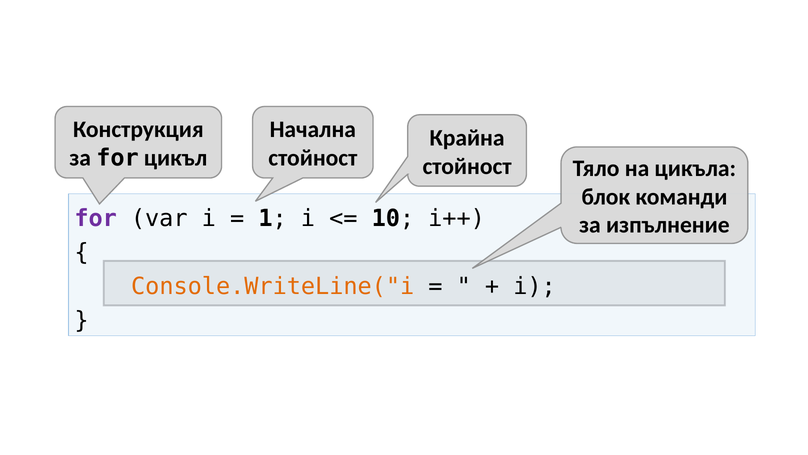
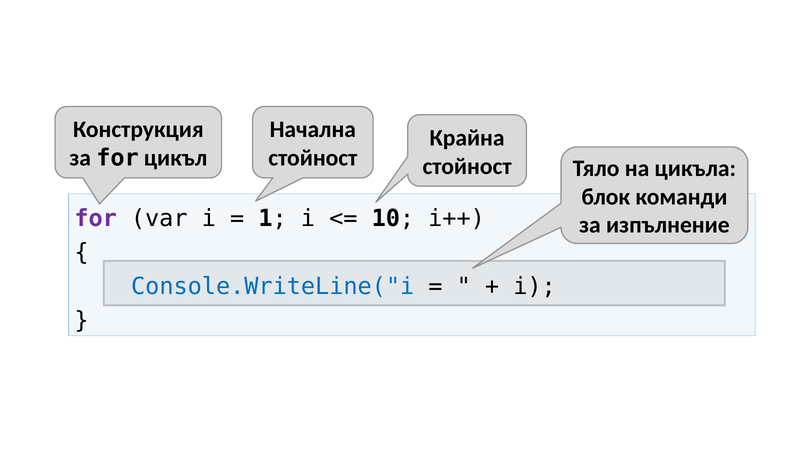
Console.WriteLine("i colour: orange -> blue (273, 286)
